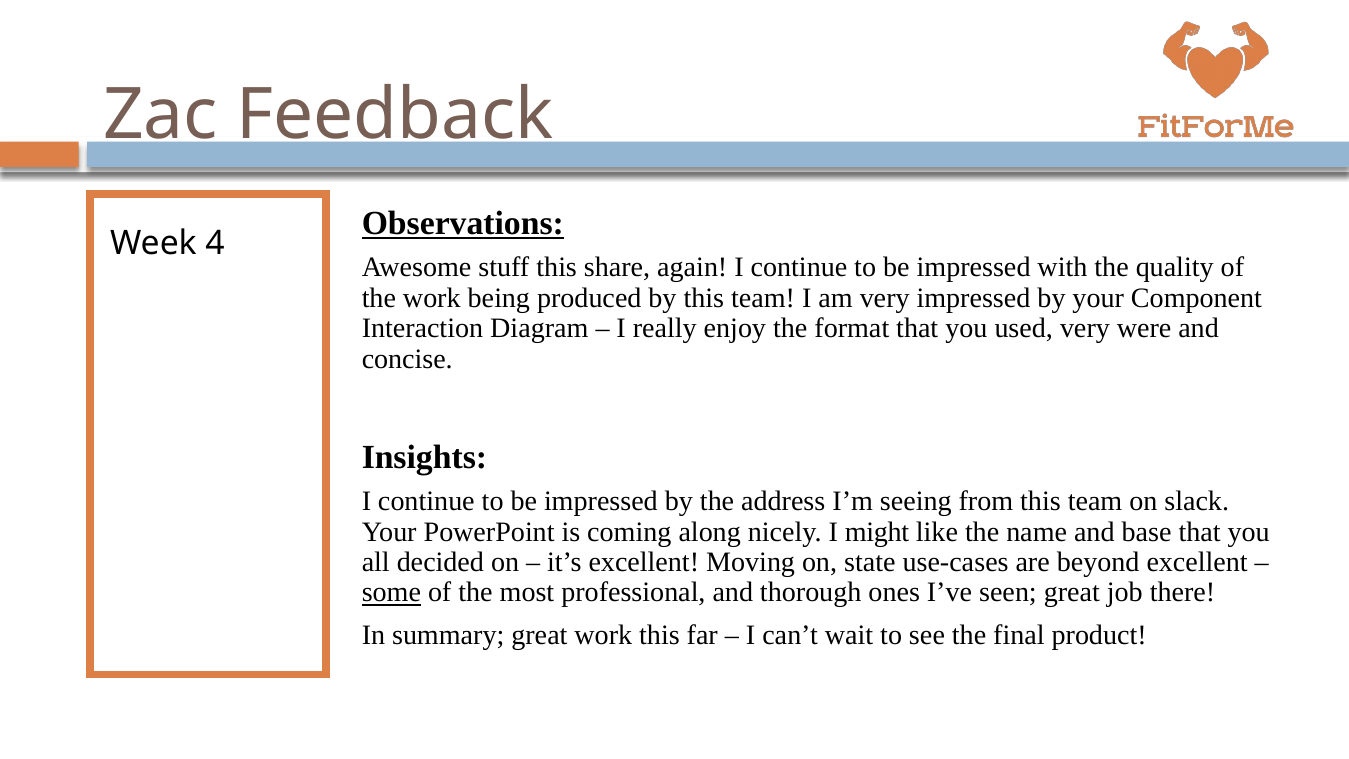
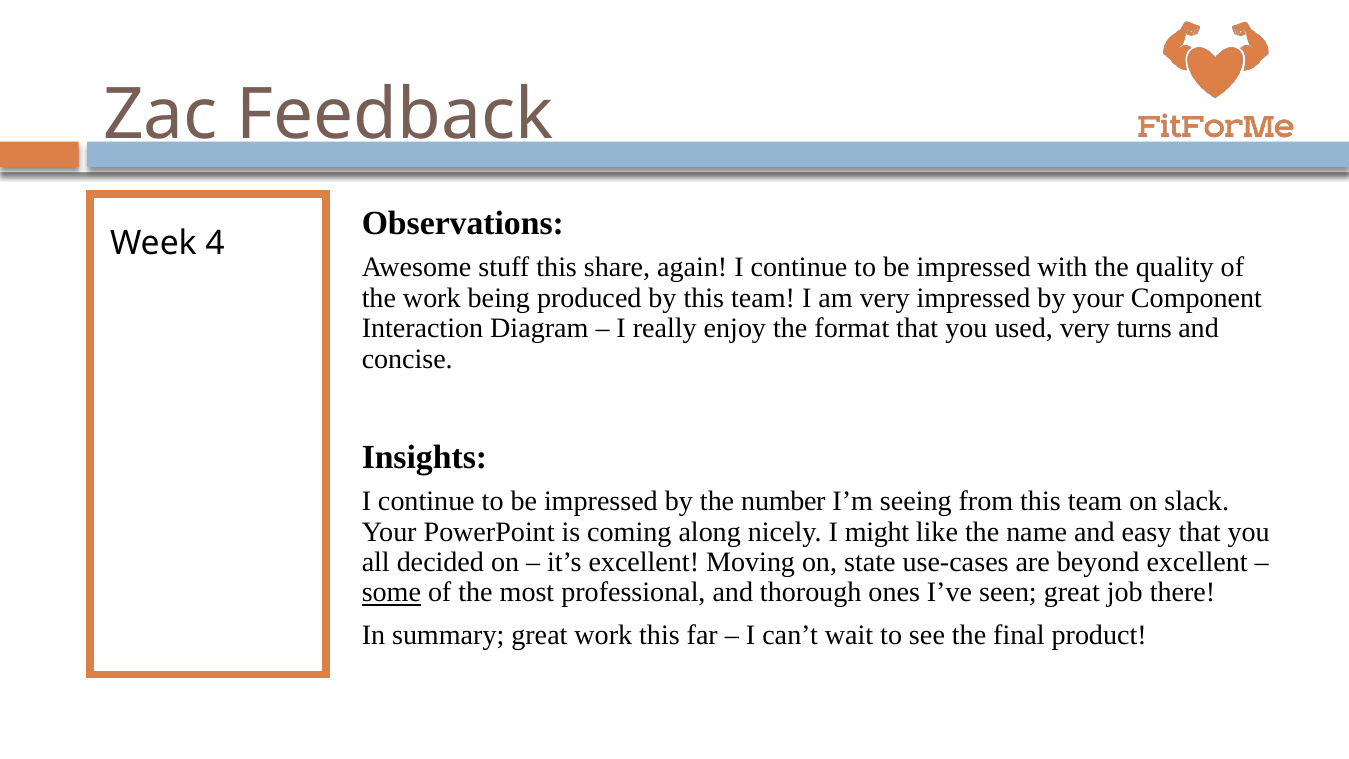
Observations underline: present -> none (463, 223)
were: were -> turns (1144, 328)
address: address -> number (783, 501)
base: base -> easy (1147, 532)
